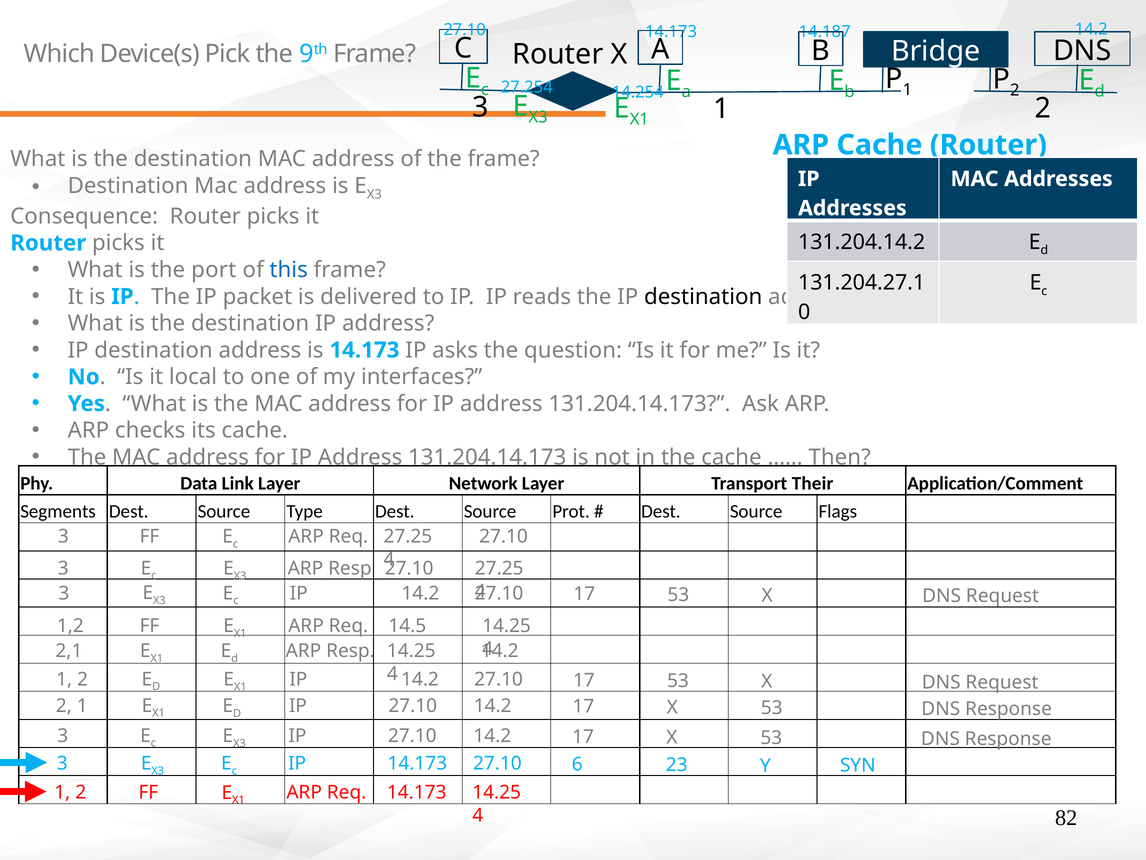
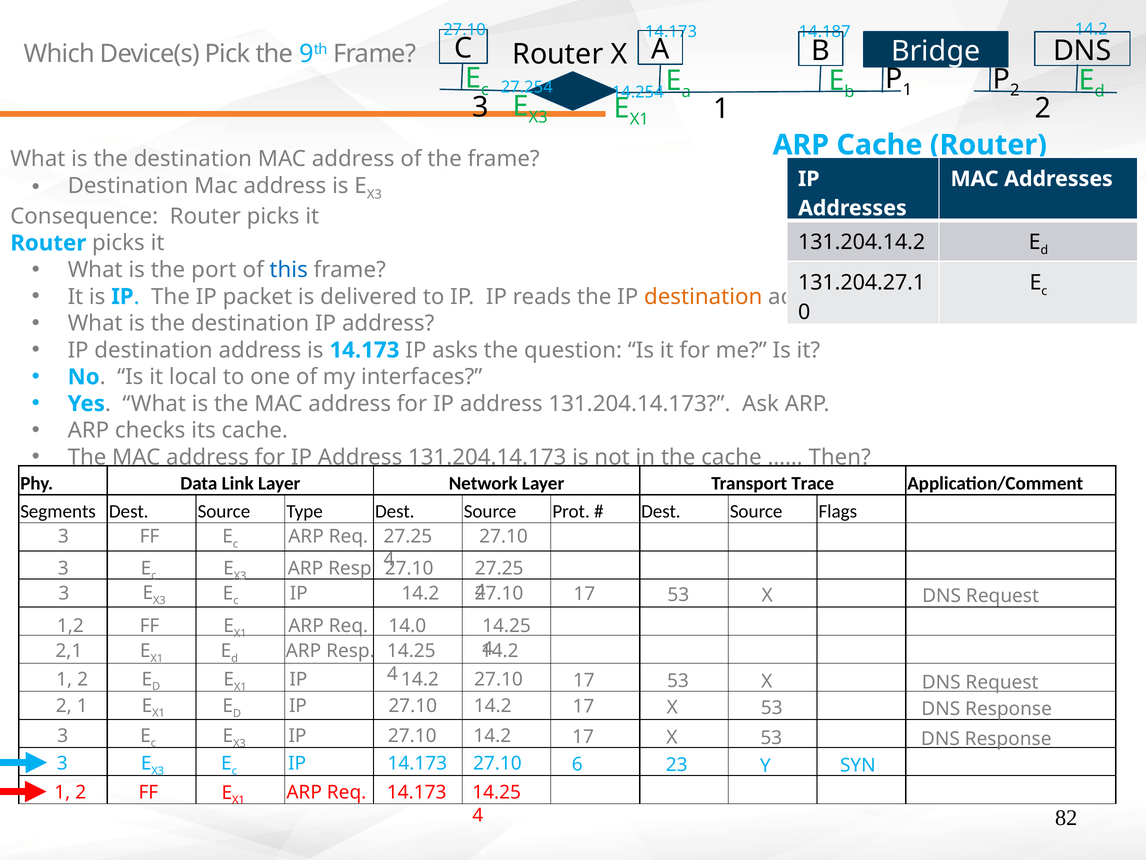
destination colour: black -> orange (703, 296)
Their: Their -> Trace (813, 483)
14.5: 14.5 -> 14.0 (407, 626)
